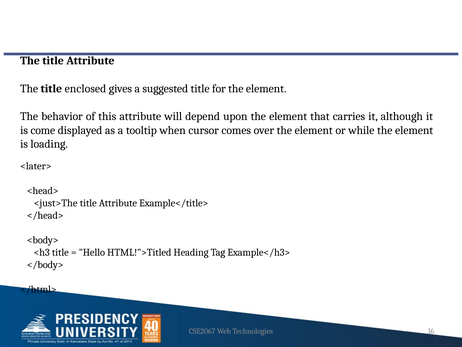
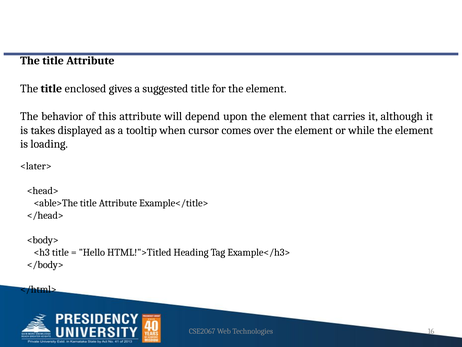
come: come -> takes (43, 130)
<just>The: <just>The -> <able>The (56, 203)
